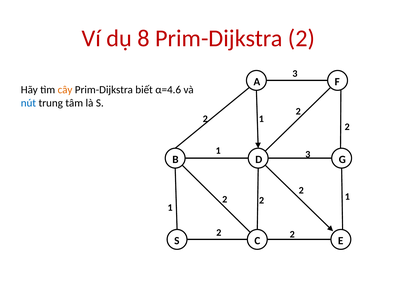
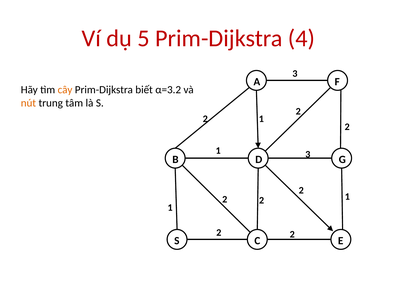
8: 8 -> 5 (144, 38)
Prim-Dijkstra 2: 2 -> 4 (301, 38)
α=4.6: α=4.6 -> α=3.2 (168, 90)
nút colour: blue -> orange (28, 103)
